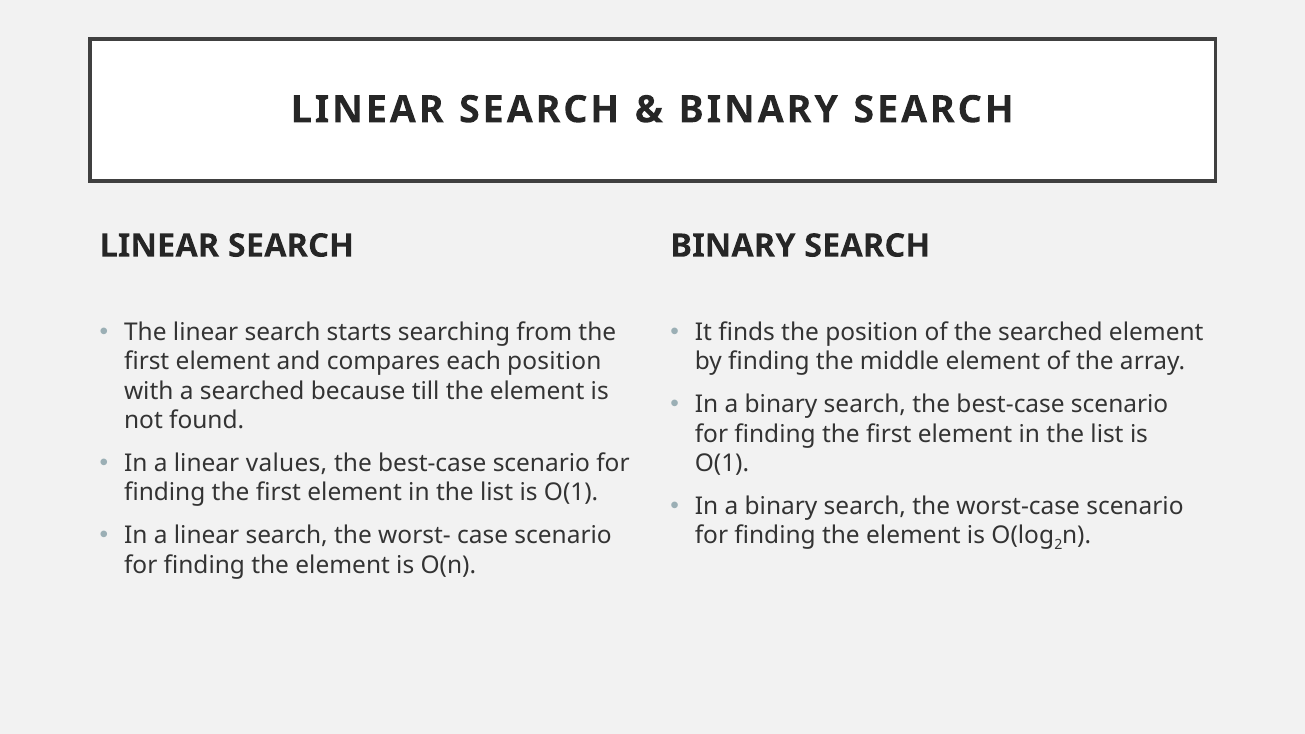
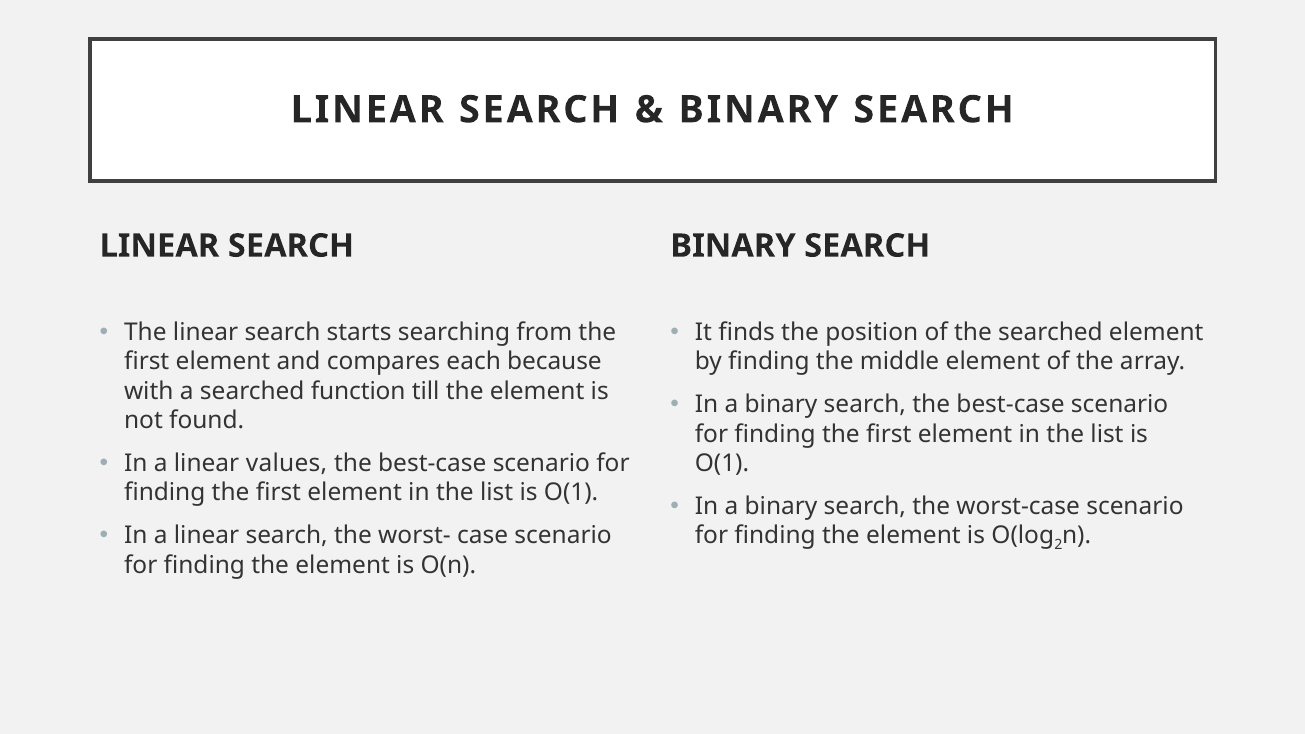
each position: position -> because (554, 362)
because: because -> function (358, 391)
